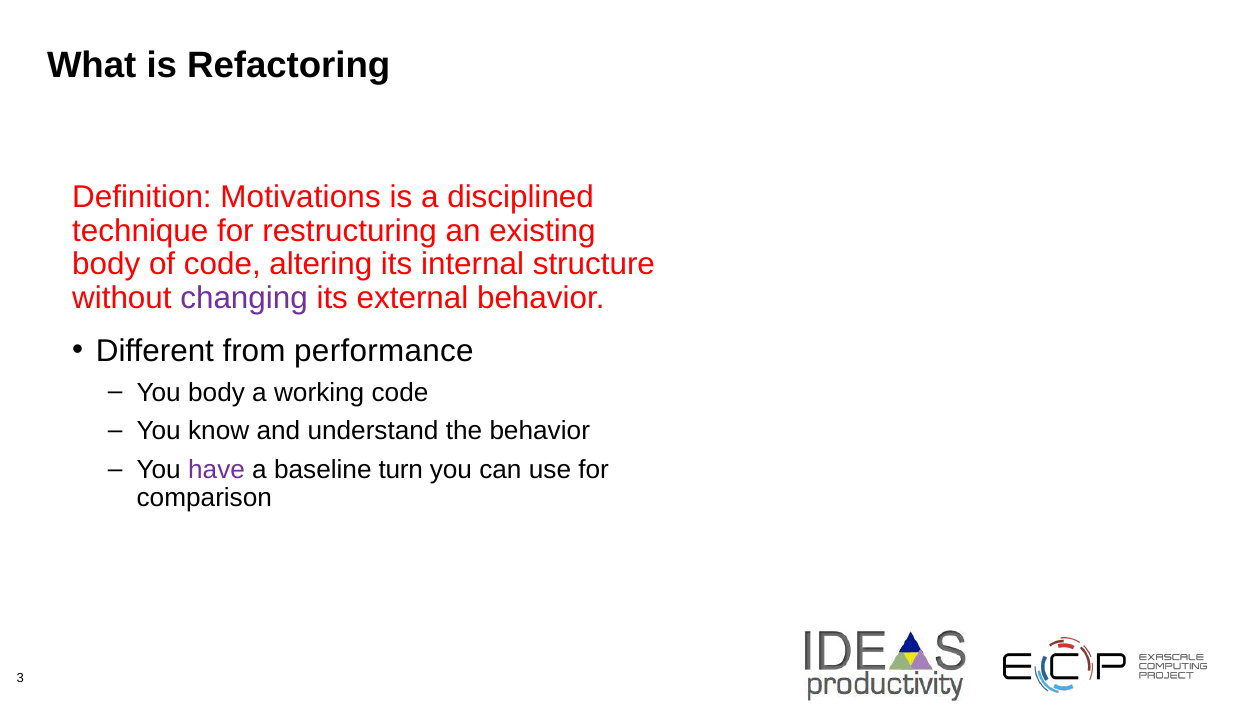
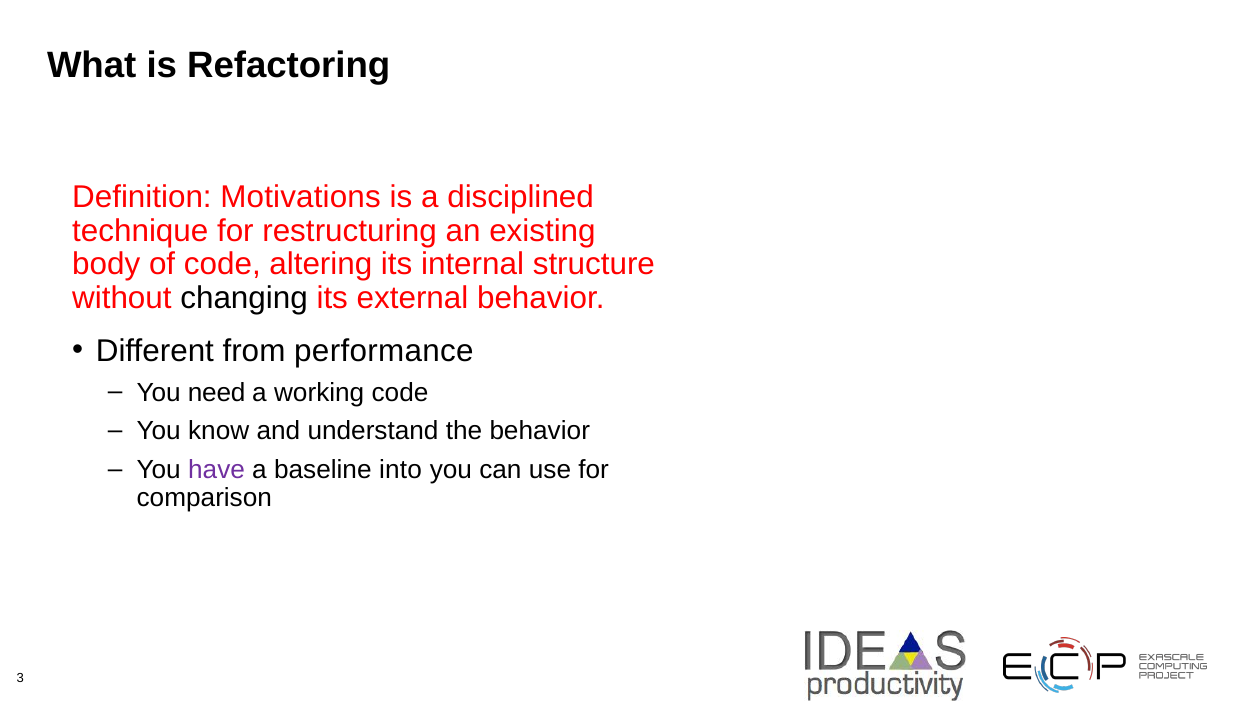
changing colour: purple -> black (244, 298)
You body: body -> need (217, 392)
turn: turn -> into (401, 470)
